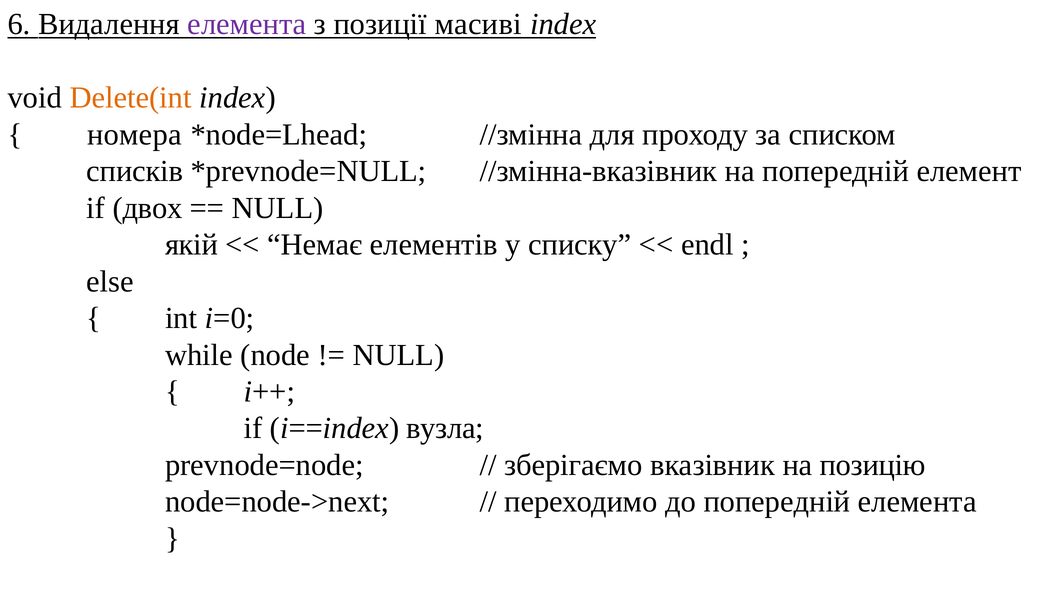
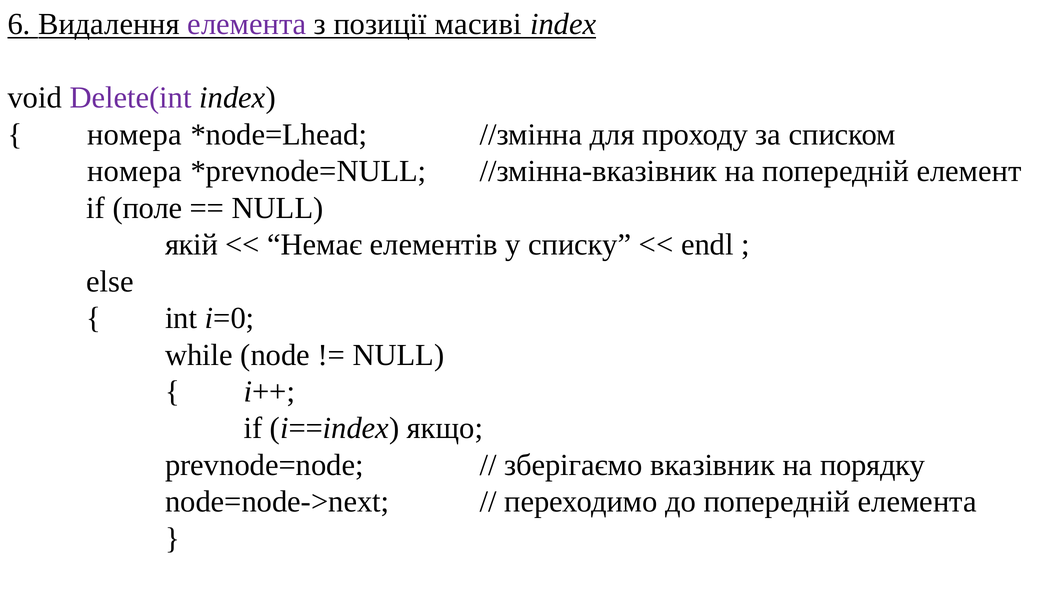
Delete(int colour: orange -> purple (131, 98)
списків: списків -> номера (135, 171)
двох: двох -> поле (147, 208)
вузла: вузла -> якщо (445, 428)
позицію: позицію -> порядку (873, 465)
